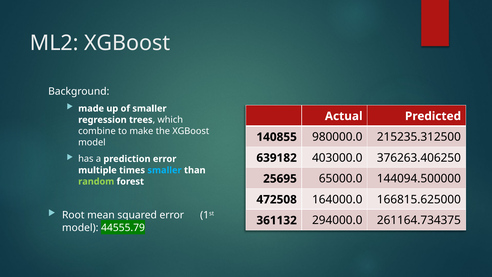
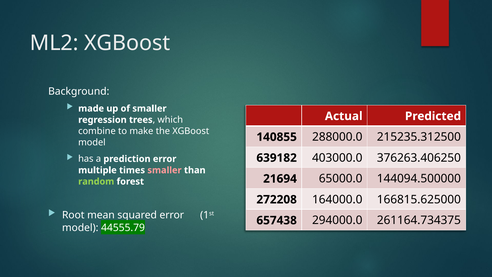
980000.0: 980000.0 -> 288000.0 (337, 137)
smaller colour: light blue -> pink (165, 170)
25695: 25695 -> 21694 (280, 179)
472508: 472508 -> 272208 (277, 199)
361132: 361132 -> 657438 (277, 220)
